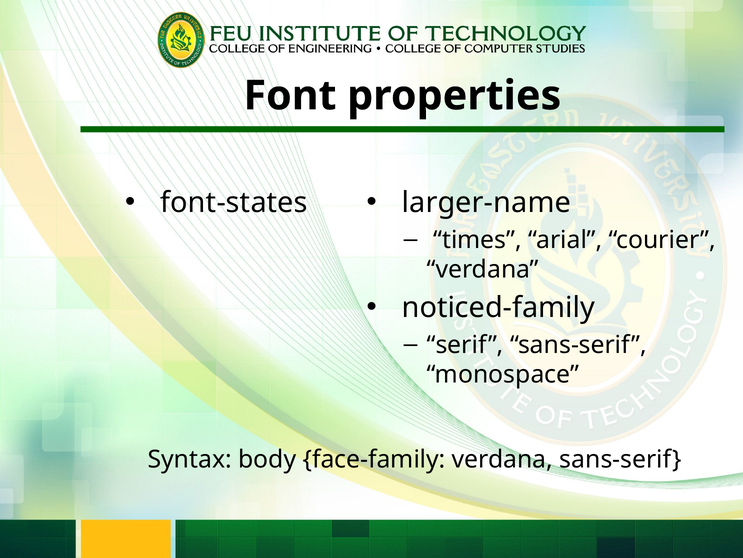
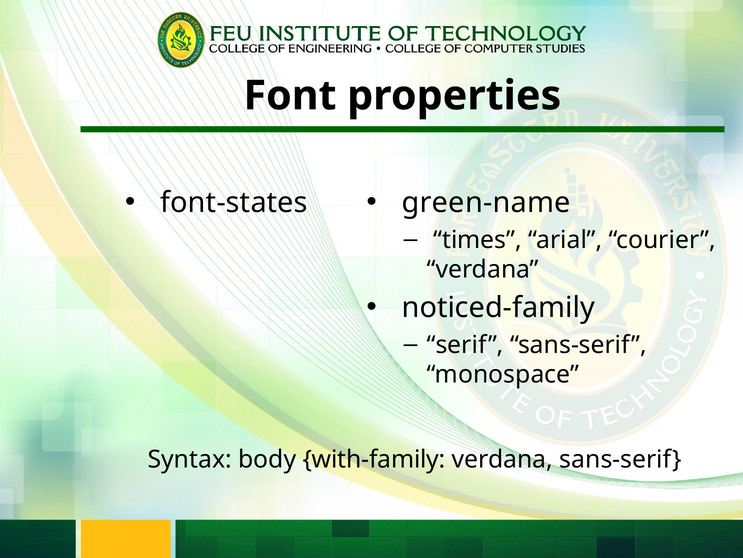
larger-name: larger-name -> green-name (486, 203)
face-family: face-family -> with-family (374, 459)
